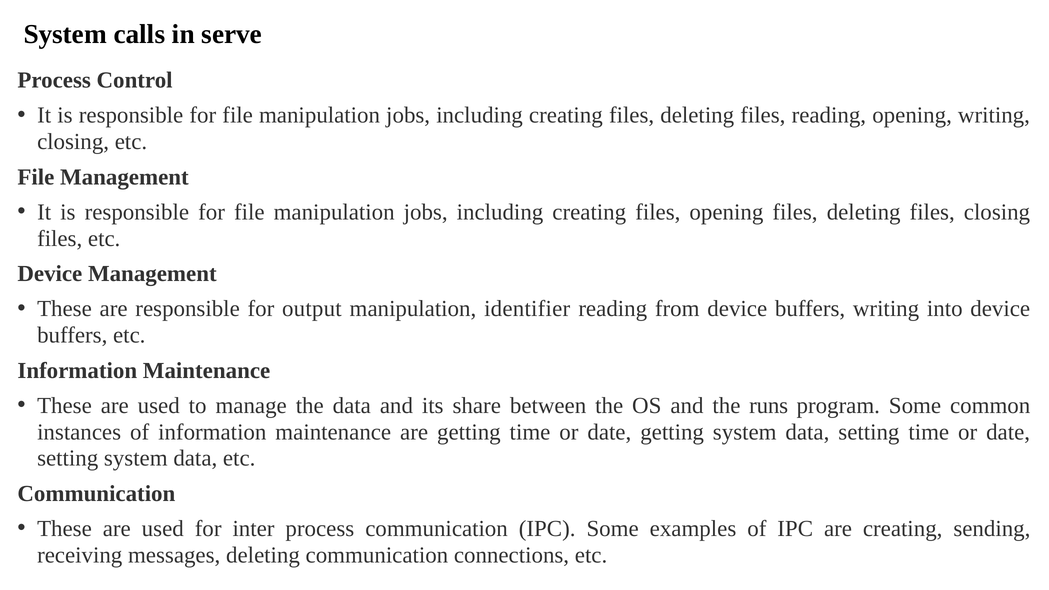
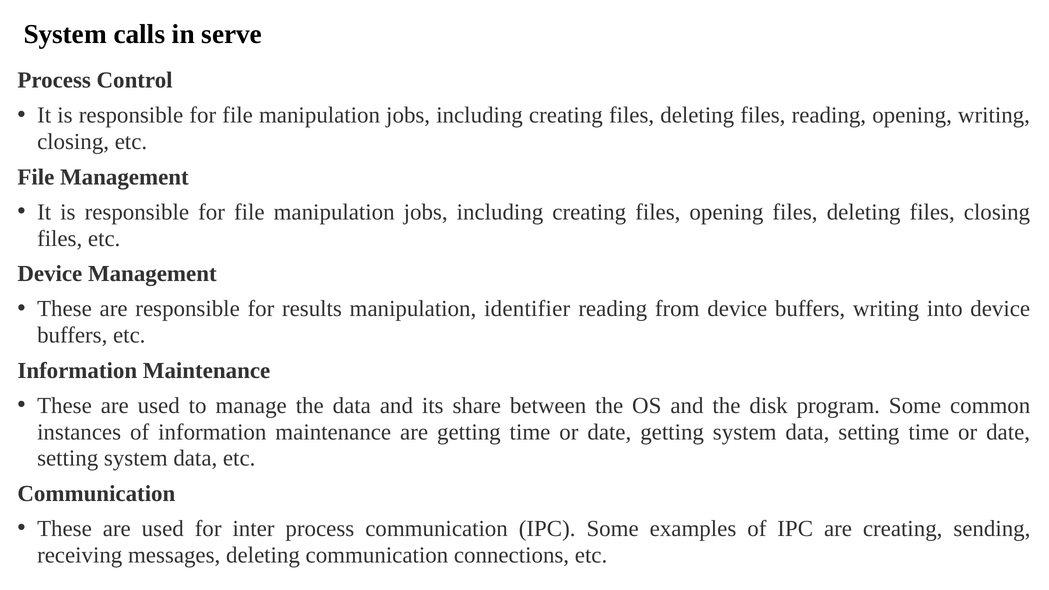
output: output -> results (312, 309)
runs: runs -> disk (769, 406)
